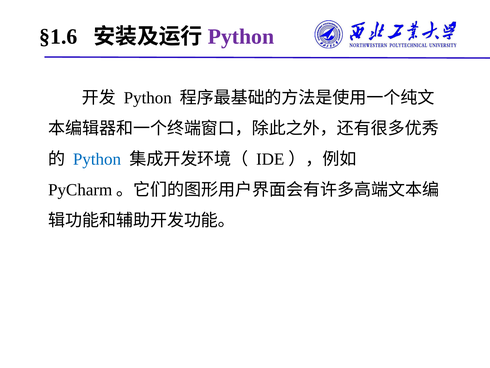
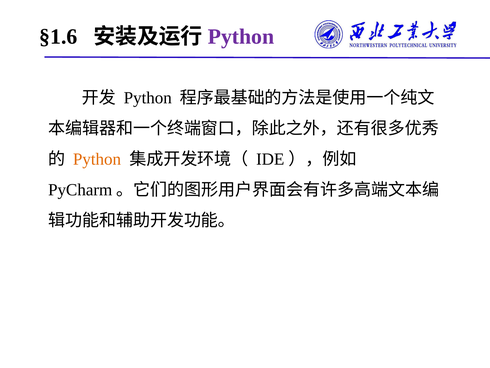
Python colour: blue -> orange (97, 159)
